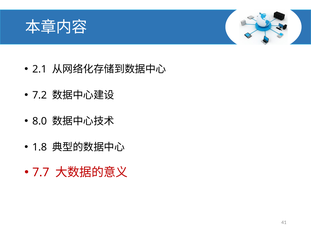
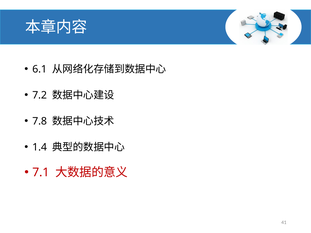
2.1: 2.1 -> 6.1 (40, 69)
8.0: 8.0 -> 7.8 (40, 121)
1.8: 1.8 -> 1.4 (40, 147)
7.7: 7.7 -> 7.1 (41, 172)
